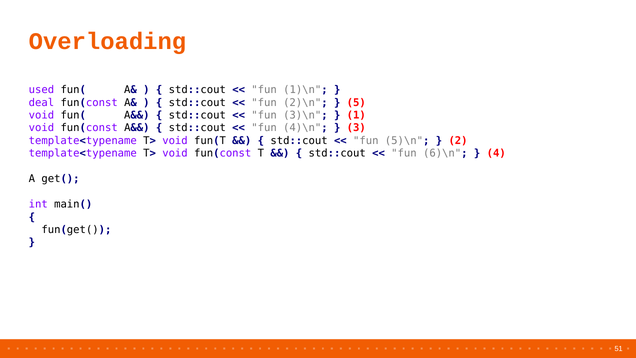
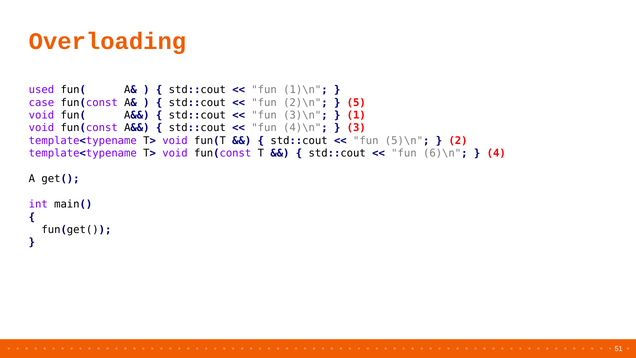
deal: deal -> case (41, 102)
